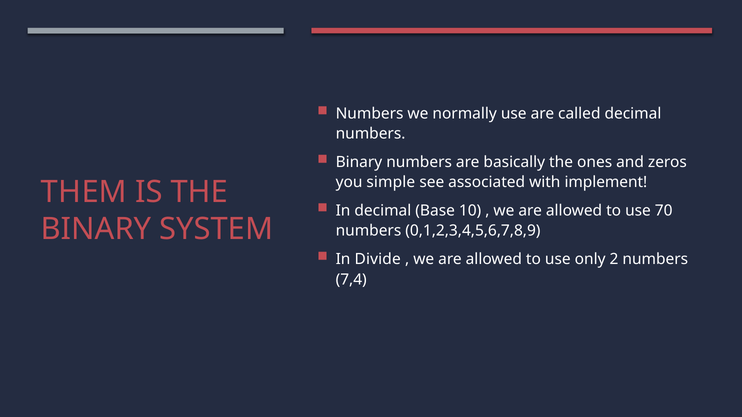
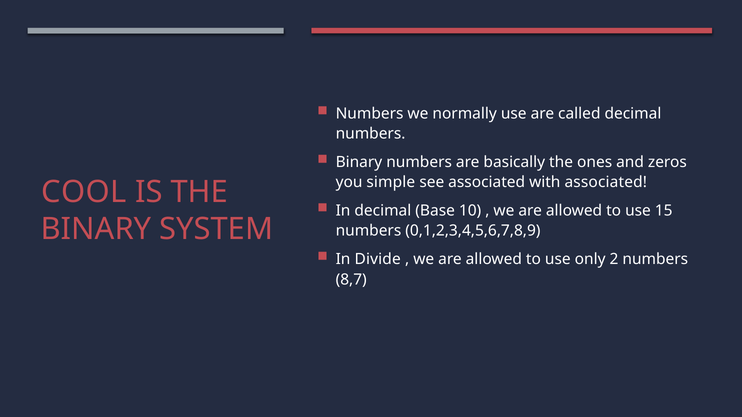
with implement: implement -> associated (606, 183)
THEM: THEM -> COOL (84, 192)
70: 70 -> 15 (664, 211)
7,4: 7,4 -> 8,7 (351, 280)
